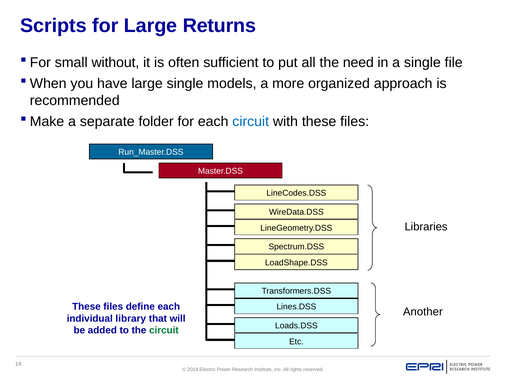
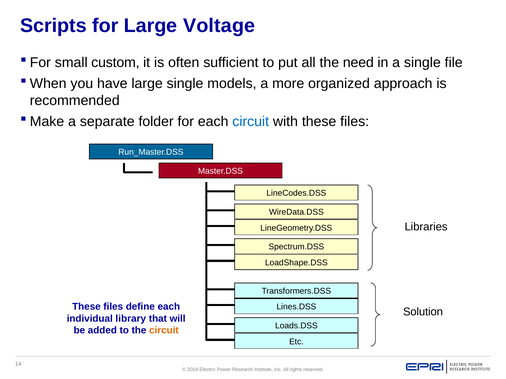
Returns: Returns -> Voltage (219, 26)
without: without -> custom (115, 63)
Another: Another -> Solution (423, 312)
circuit colour: green -> orange (164, 331)
